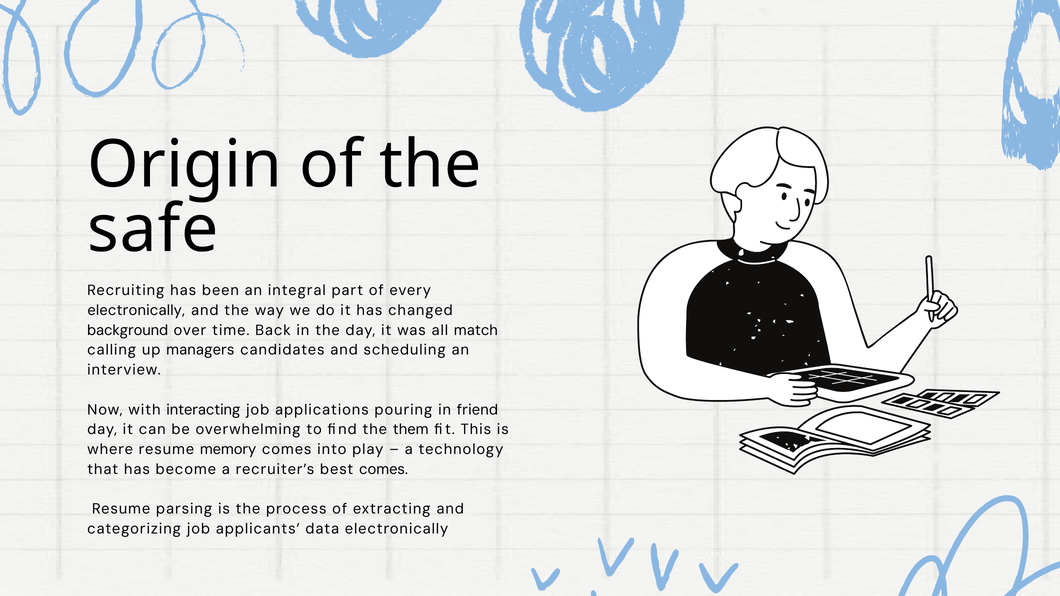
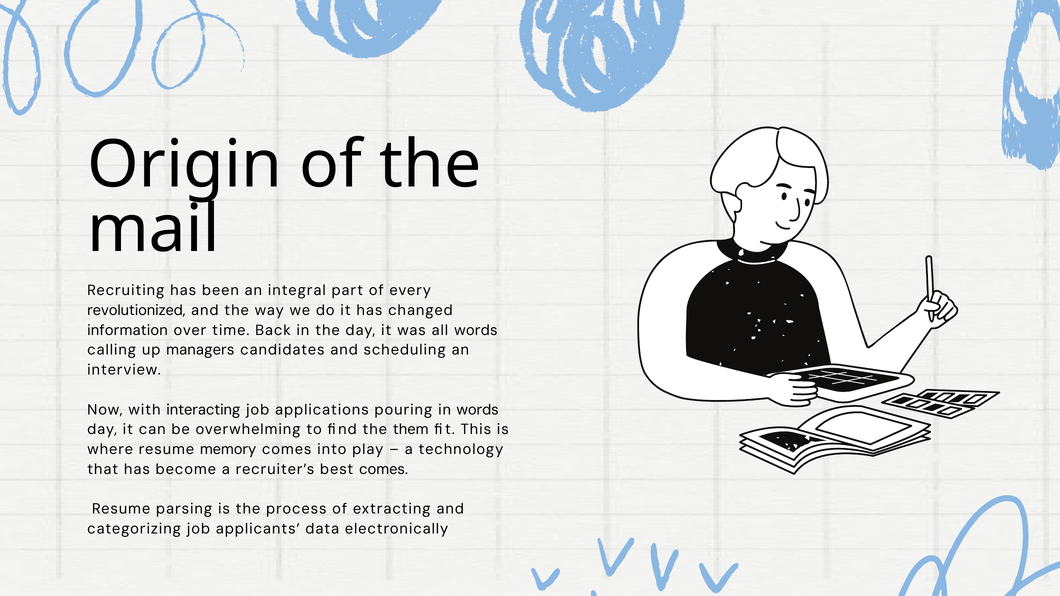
safe: safe -> mail (153, 229)
electronically: electronically -> revolutionized (136, 311)
background: background -> information (128, 330)
all match: match -> words (476, 330)
in friend: friend -> words (478, 410)
